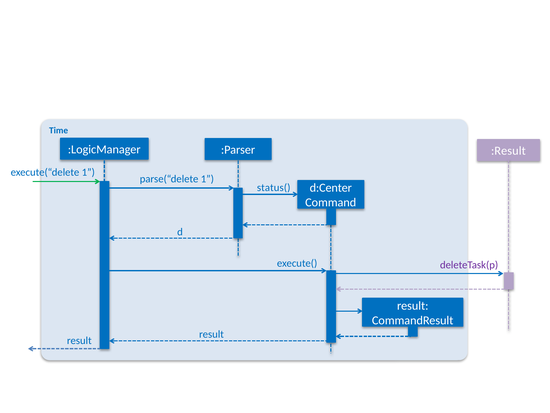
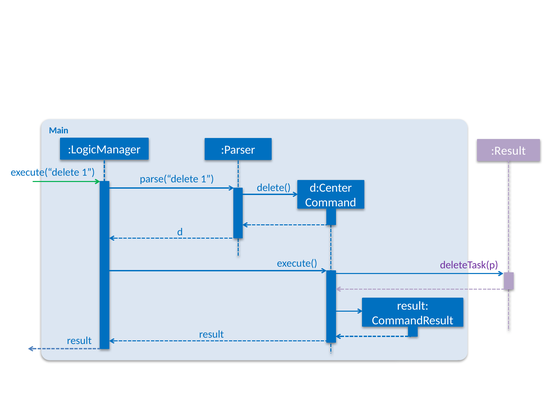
Time: Time -> Main (59, 130)
status(: status( -> delete( (274, 187)
